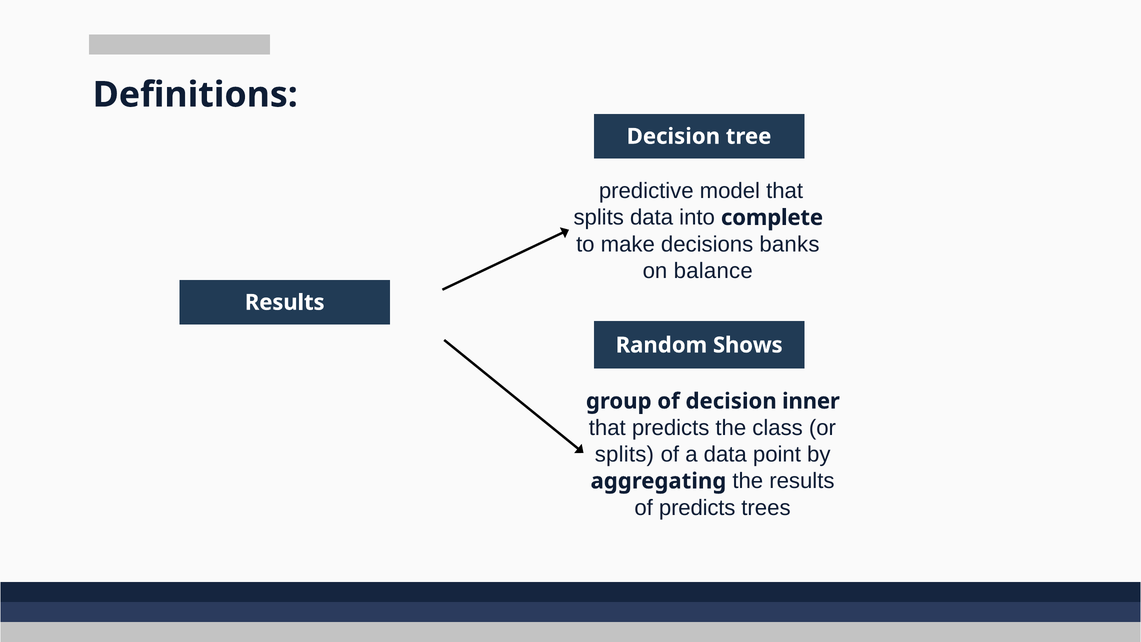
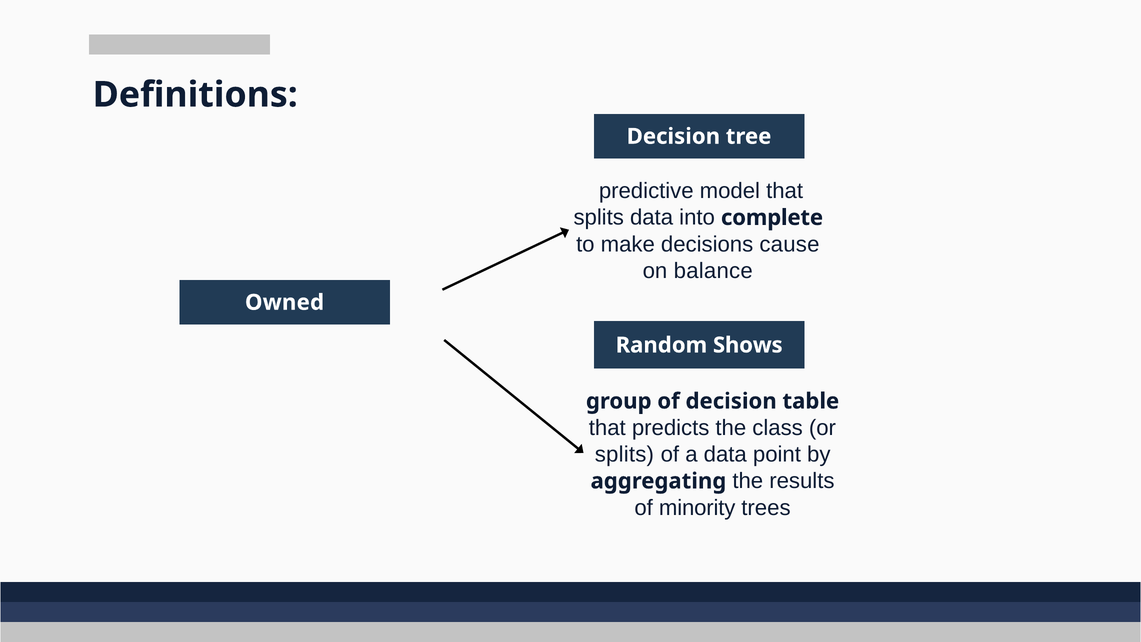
banks: banks -> cause (789, 244)
Results: Results -> Owned (285, 302)
inner: inner -> table (811, 401)
of predicts: predicts -> minority (697, 508)
